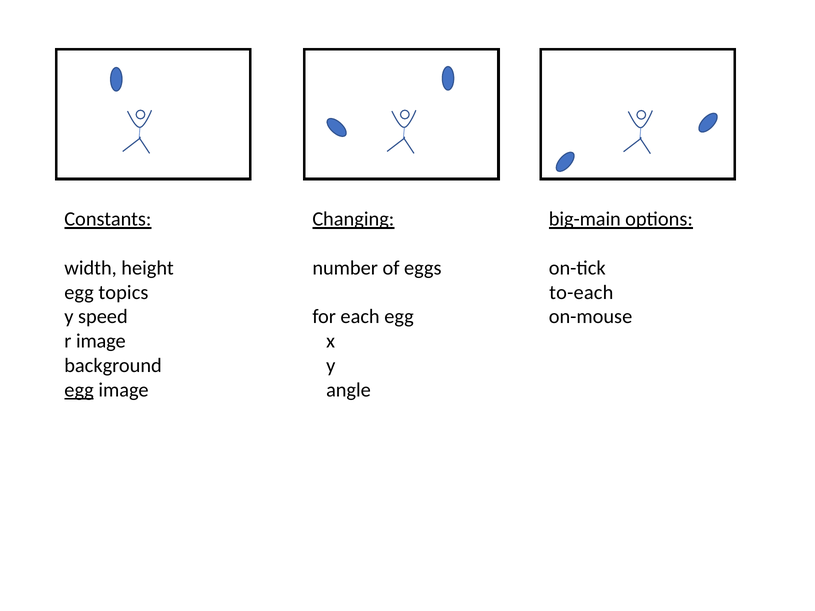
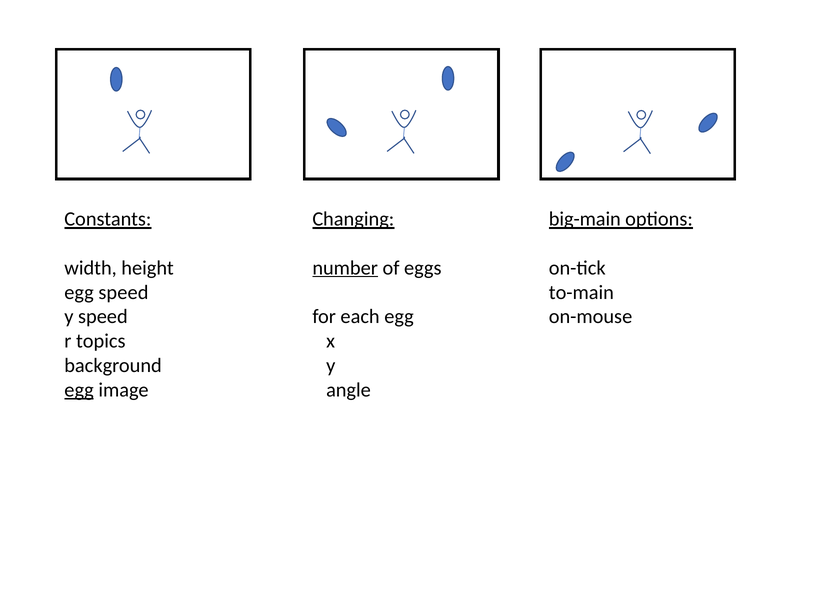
number underline: none -> present (345, 268)
egg topics: topics -> speed (123, 292)
to-each: to-each -> to-main (581, 292)
r image: image -> topics (101, 341)
